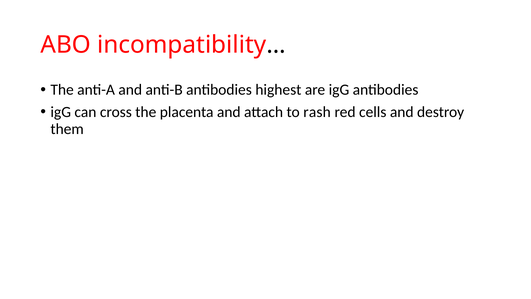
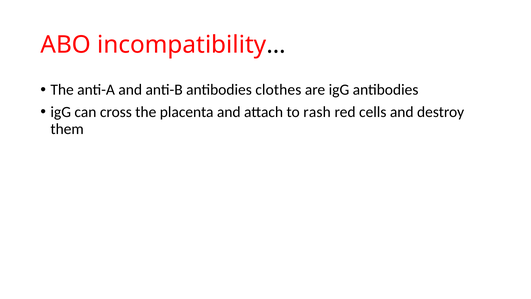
highest: highest -> clothes (278, 90)
